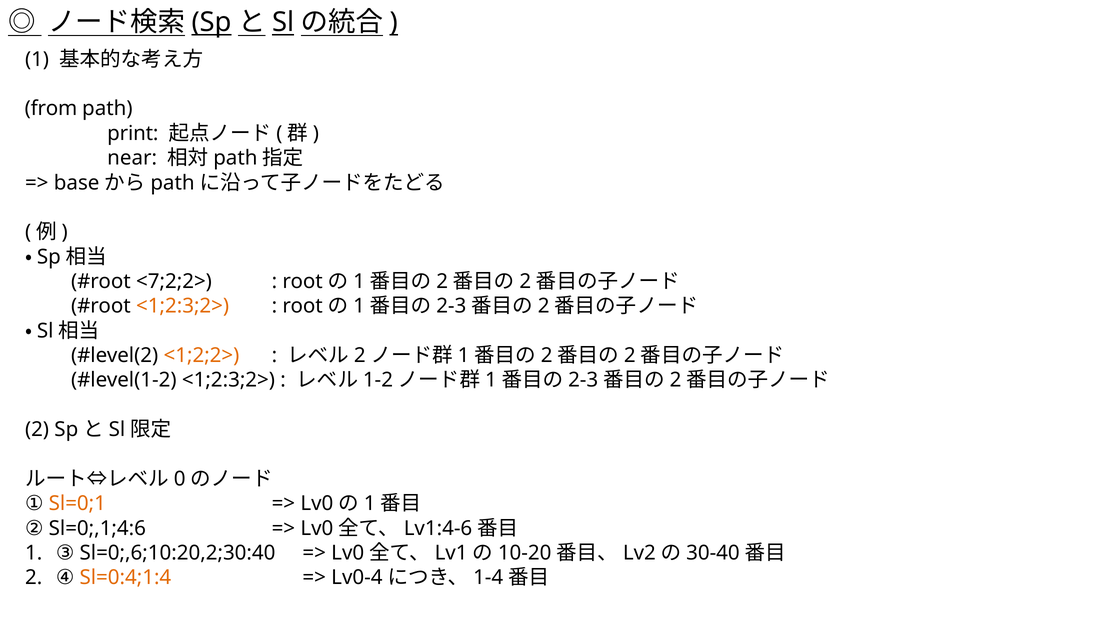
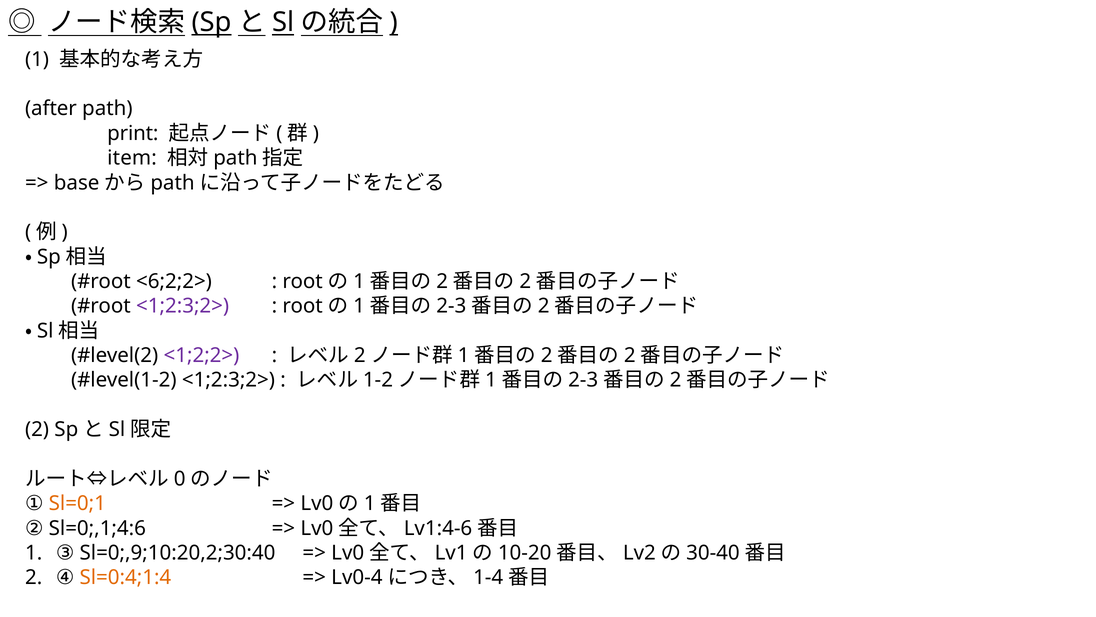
from: from -> after (51, 109)
near: near -> item (132, 158)
<7;2;2>: <7;2;2> -> <6;2;2> (174, 281)
<1;2:3;2> colour: orange -> purple (183, 306)
<1;2;2> colour: orange -> purple (201, 355)
Sl=0;,6;10:20,2;30:40: Sl=0;,6;10:20,2;30:40 -> Sl=0;,9;10:20,2;30:40 (178, 552)
